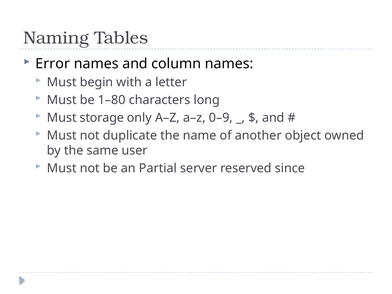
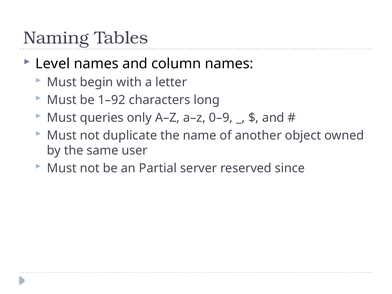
Error: Error -> Level (53, 64)
1–80: 1–80 -> 1–92 (112, 100)
storage: storage -> queries (102, 118)
